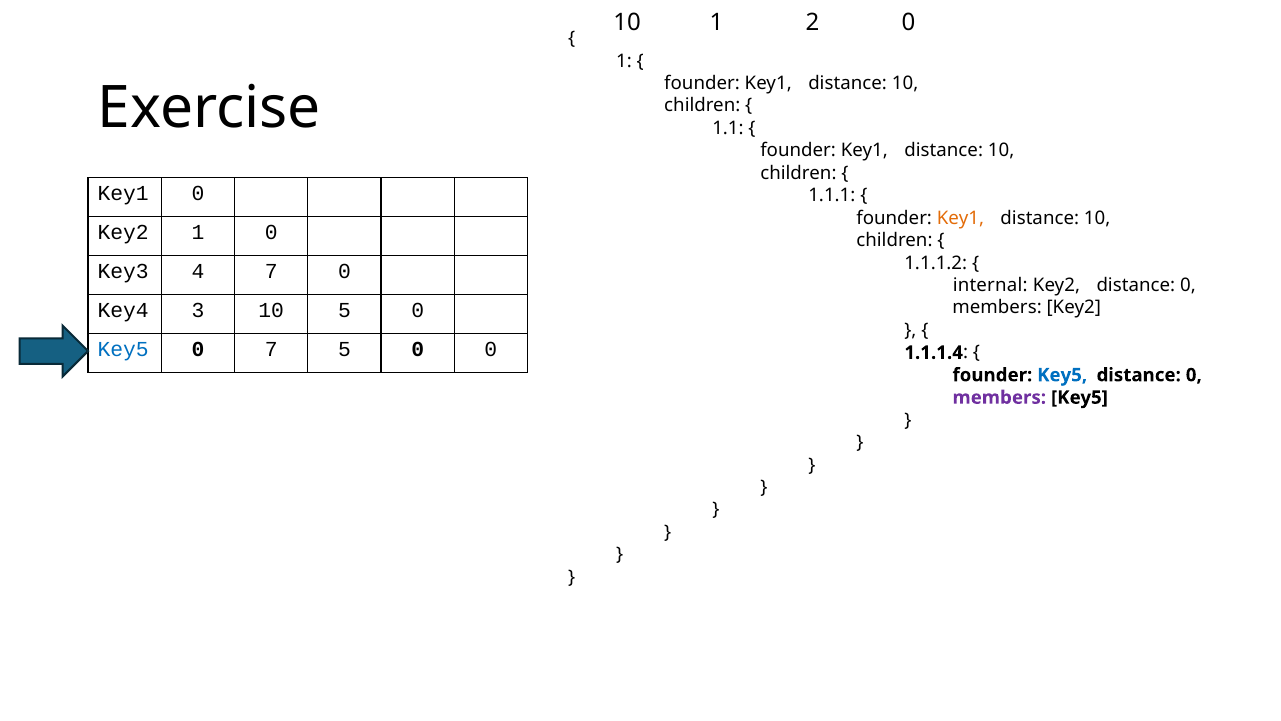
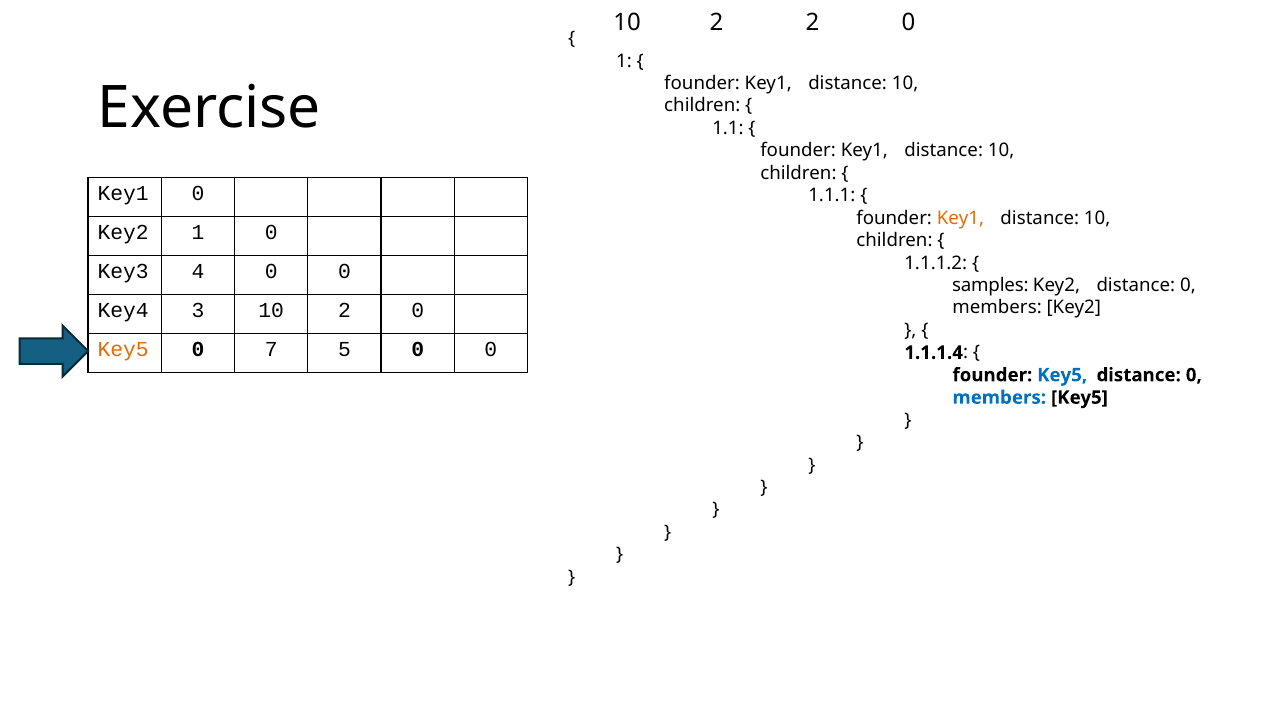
1: 1 -> 2 (716, 23)
4 7: 7 -> 0 (271, 271)
internal: internal -> samples (990, 285)
3 10 5: 5 -> 2 (344, 310)
Key5 colour: blue -> orange (123, 349)
members colour: purple -> blue (999, 397)
